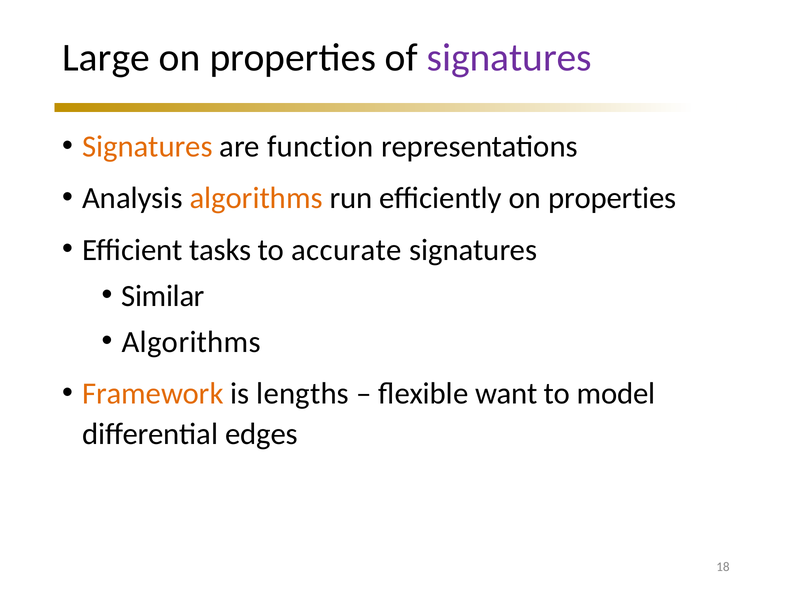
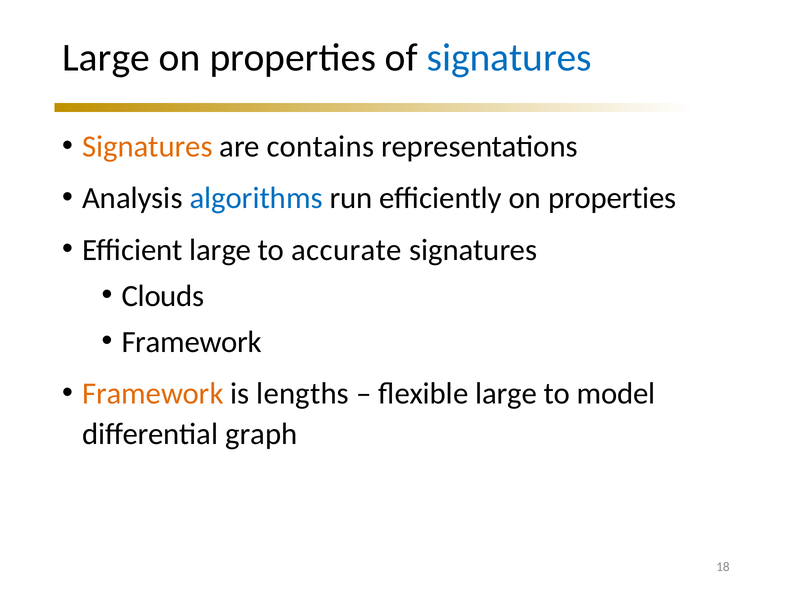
signatures colour: purple -> blue (509, 58)
function: function -> contains (320, 147)
algorithms colour: orange -> blue (256, 198)
Efficient tasks: tasks -> large (220, 250)
Similar: Similar -> Clouds (163, 296)
Algorithms: Algorithms -> Framework (192, 342)
flexible want: want -> large (506, 394)
edges: edges -> graph (261, 434)
